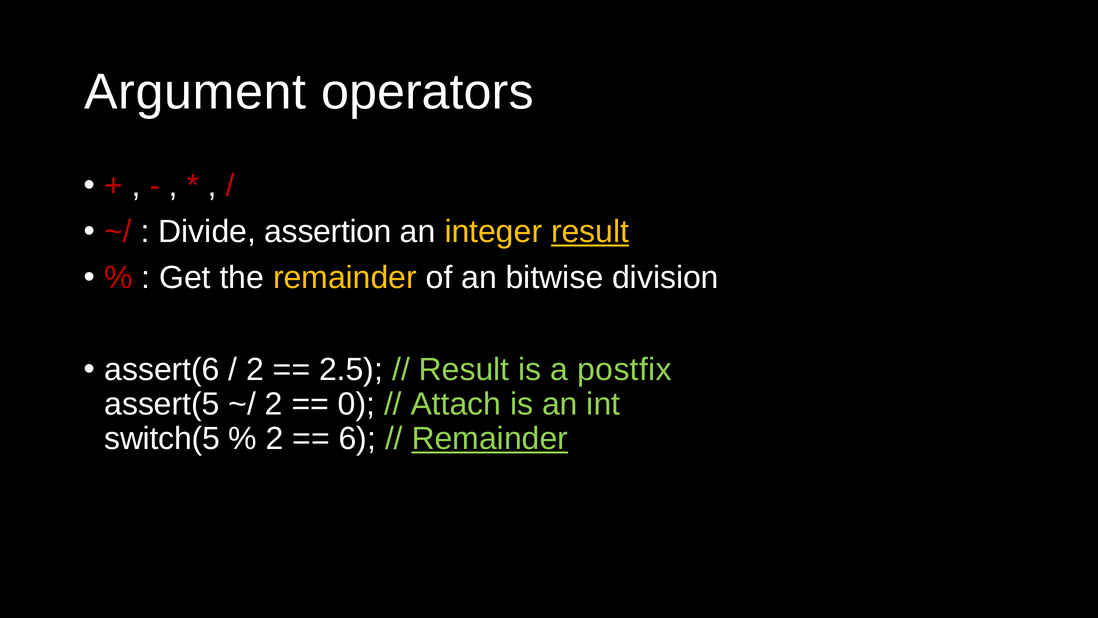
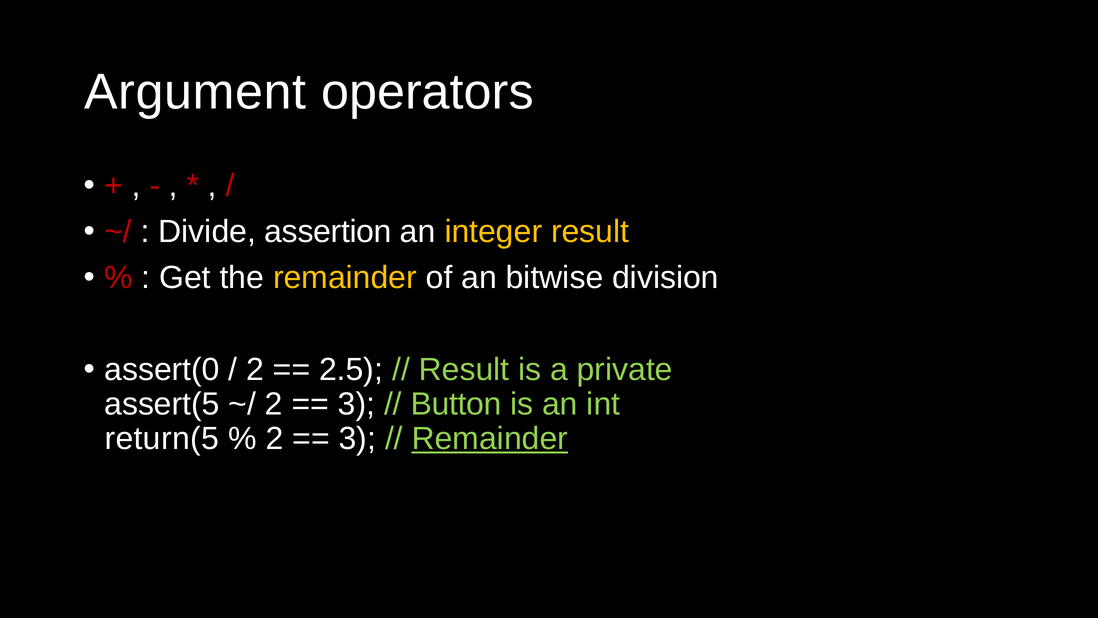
result underline: present -> none (590, 232)
assert(6: assert(6 -> assert(0 (162, 369)
postfix: postfix -> private (625, 369)
0: 0 -> 3 (356, 404)
Attach: Attach -> Button (456, 404)
switch(5: switch(5 -> return(5 (162, 438)
6: 6 -> 3 (357, 438)
